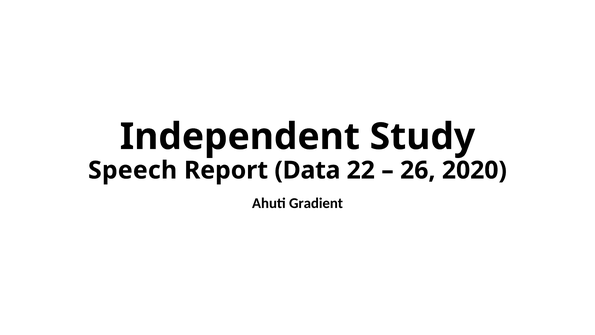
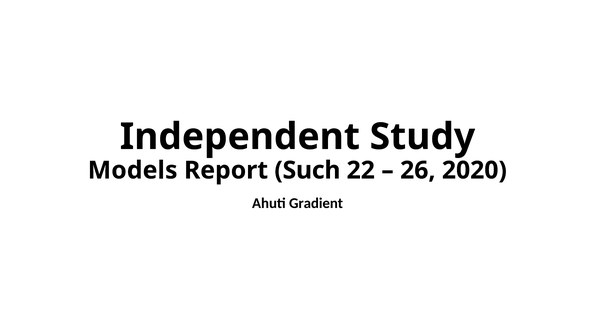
Speech: Speech -> Models (133, 170)
Data: Data -> Such (307, 170)
